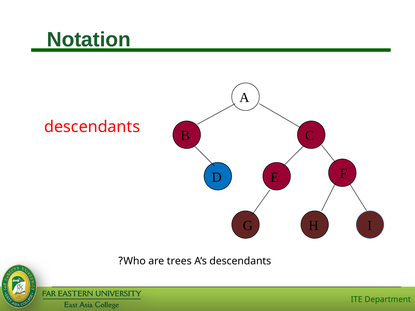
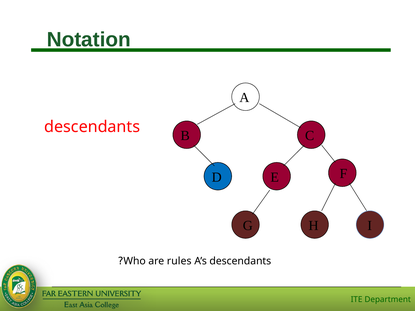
trees: trees -> rules (179, 261)
